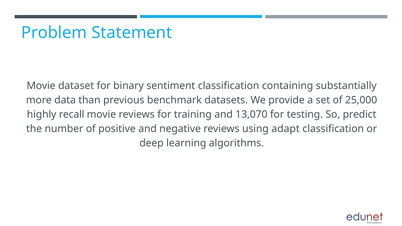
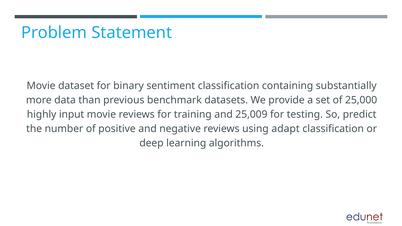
recall: recall -> input (72, 115)
13,070: 13,070 -> 25,009 (251, 115)
